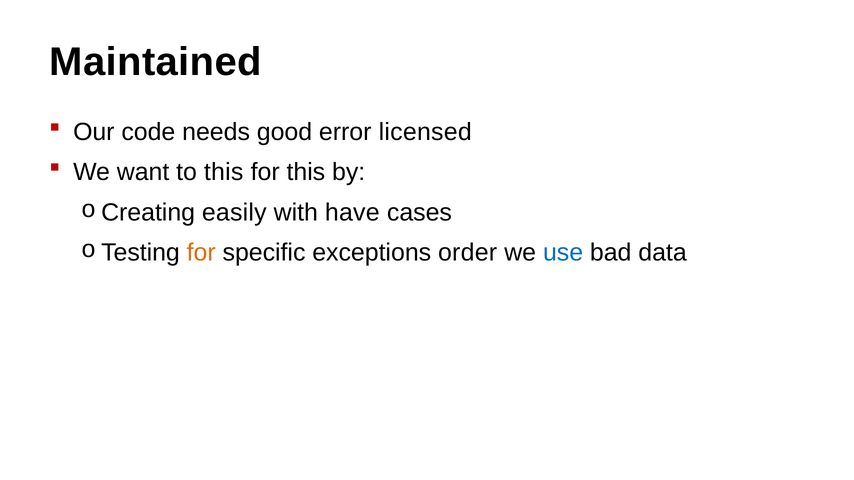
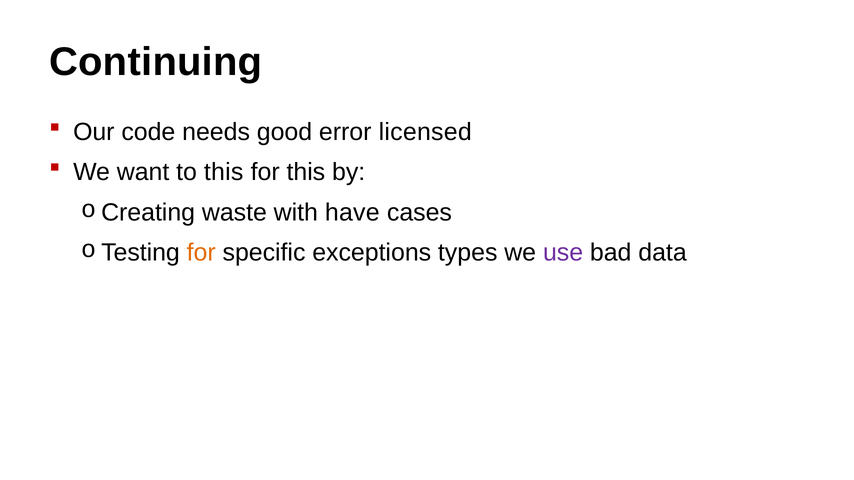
Maintained: Maintained -> Continuing (156, 62)
easily: easily -> waste (234, 212)
order: order -> types (468, 253)
use colour: blue -> purple (563, 253)
